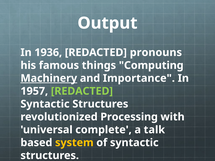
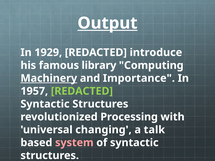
Output underline: none -> present (107, 23)
1936: 1936 -> 1929 (48, 53)
pronouns: pronouns -> introduce (156, 53)
things: things -> library (99, 65)
complete: complete -> changing (103, 130)
system colour: yellow -> pink (74, 143)
